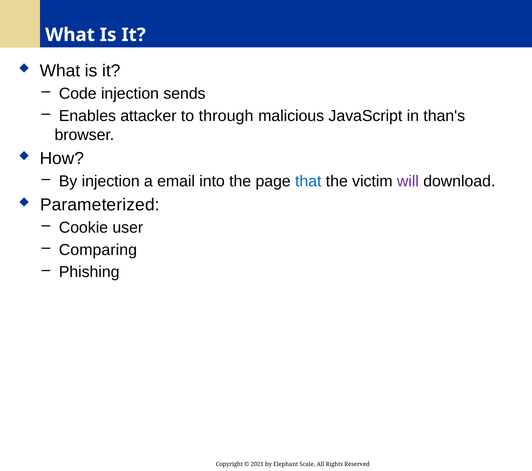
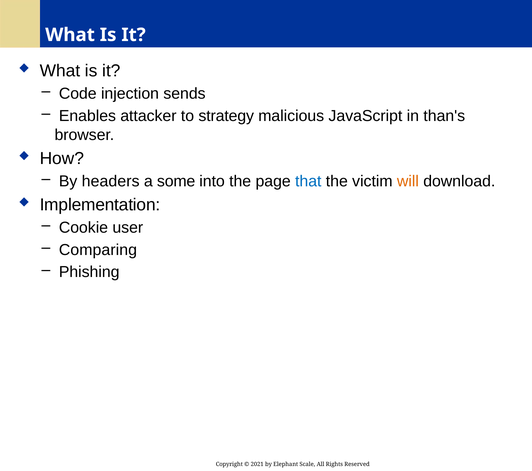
through: through -> strategy (226, 116)
By injection: injection -> headers (111, 181)
email: email -> some (176, 181)
will colour: purple -> orange (408, 181)
Parameterized: Parameterized -> Implementation (100, 205)
